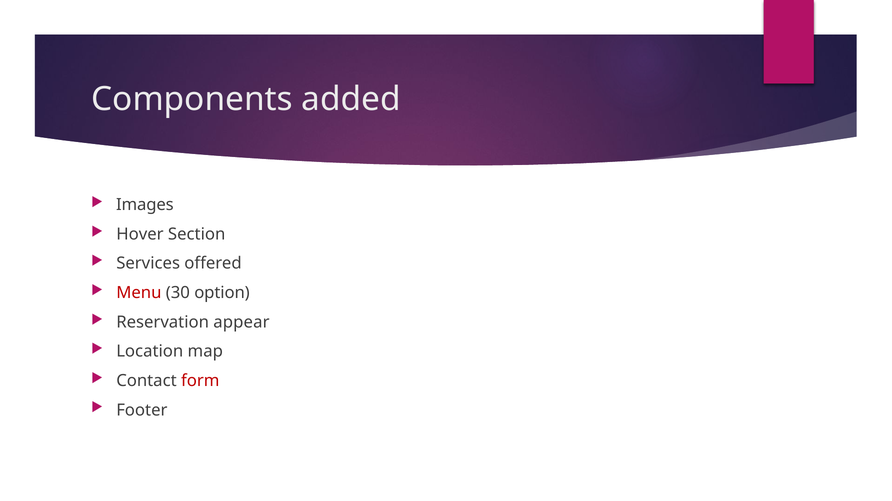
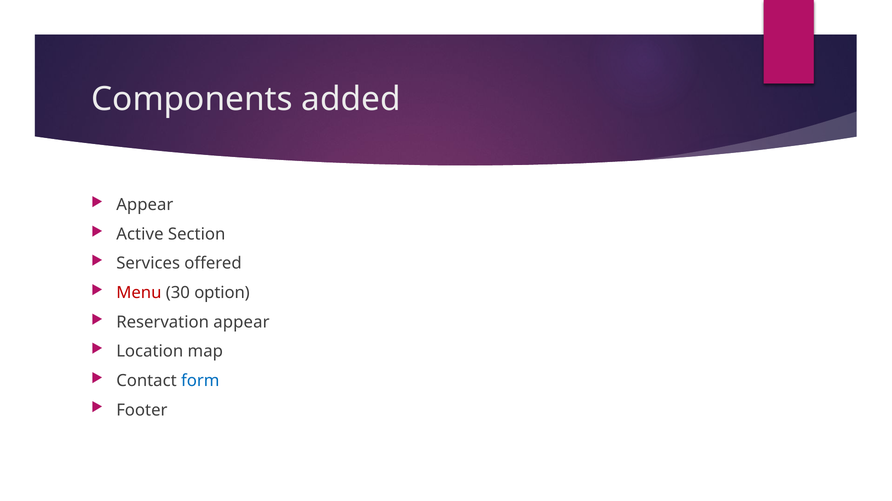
Images: Images -> Appear (145, 205)
Hover: Hover -> Active (140, 234)
form colour: red -> blue (200, 381)
